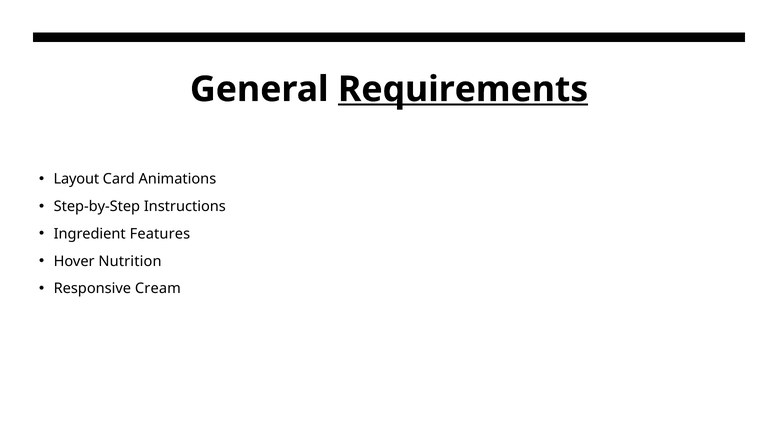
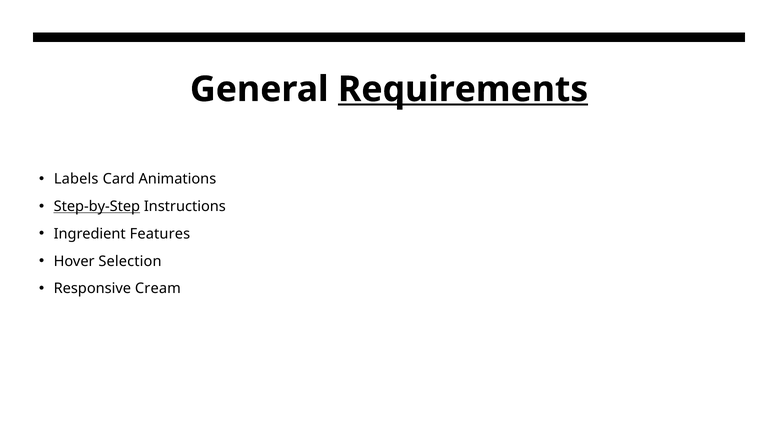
Layout: Layout -> Labels (76, 179)
Step-by-Step underline: none -> present (97, 206)
Nutrition: Nutrition -> Selection (130, 261)
